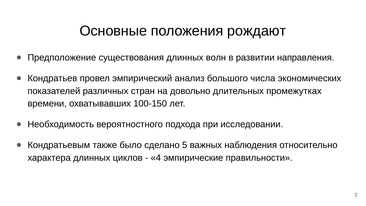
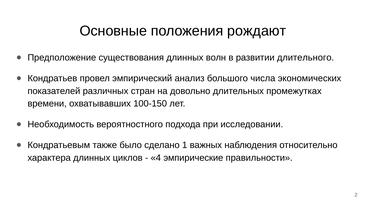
направления: направления -> длительного (306, 58)
5: 5 -> 1 (185, 145)
